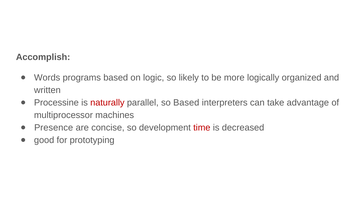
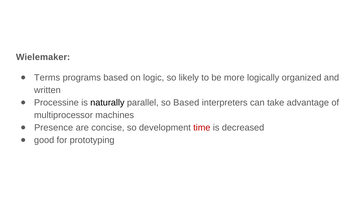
Accomplish: Accomplish -> Wielemaker (43, 57)
Words: Words -> Terms (47, 77)
naturally colour: red -> black (107, 102)
